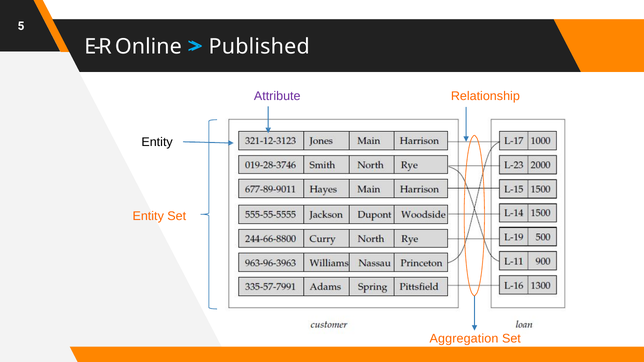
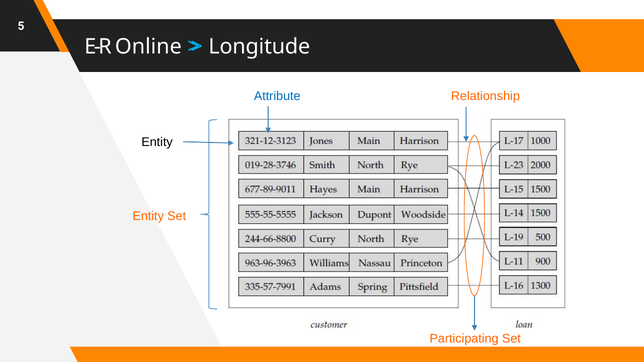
Published: Published -> Longitude (259, 47)
Attribute colour: purple -> blue (277, 96)
Aggregation: Aggregation -> Participating (464, 339)
